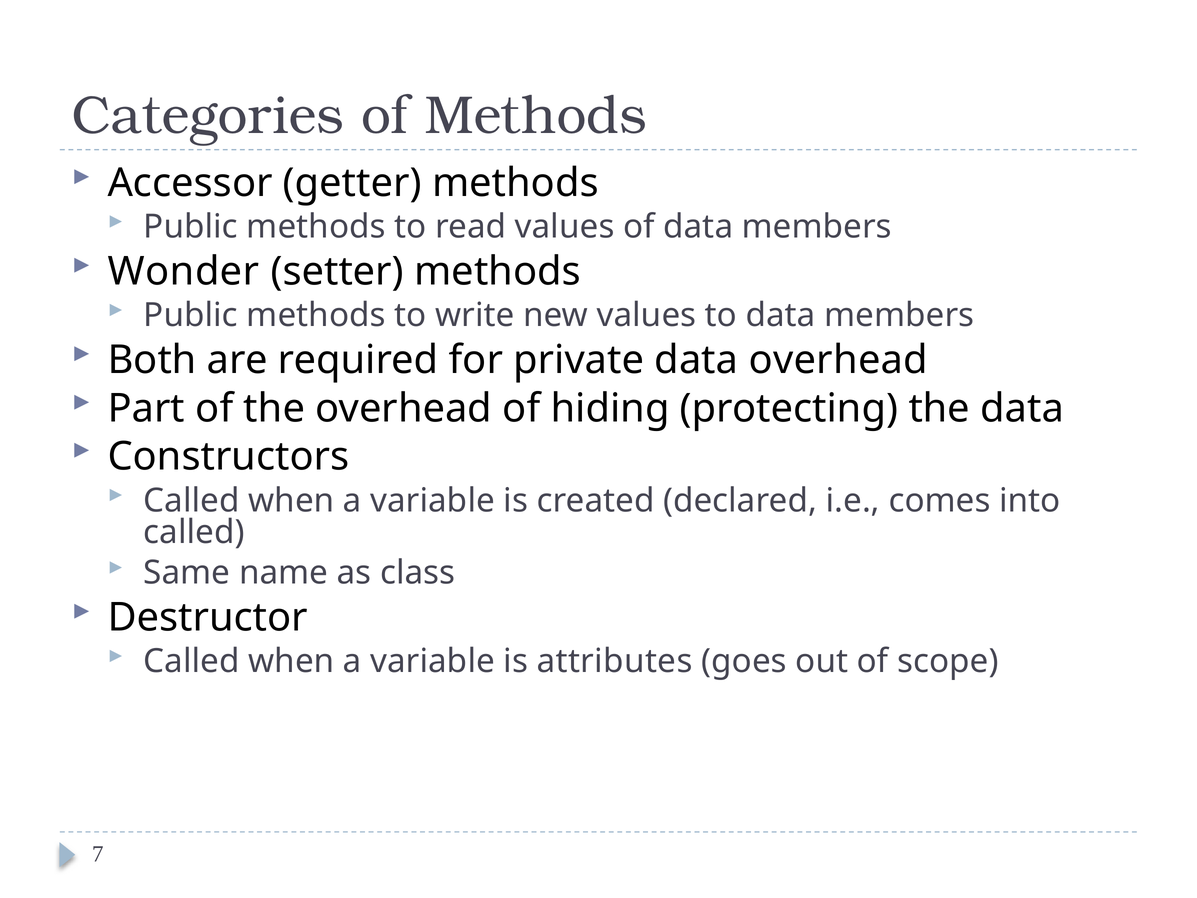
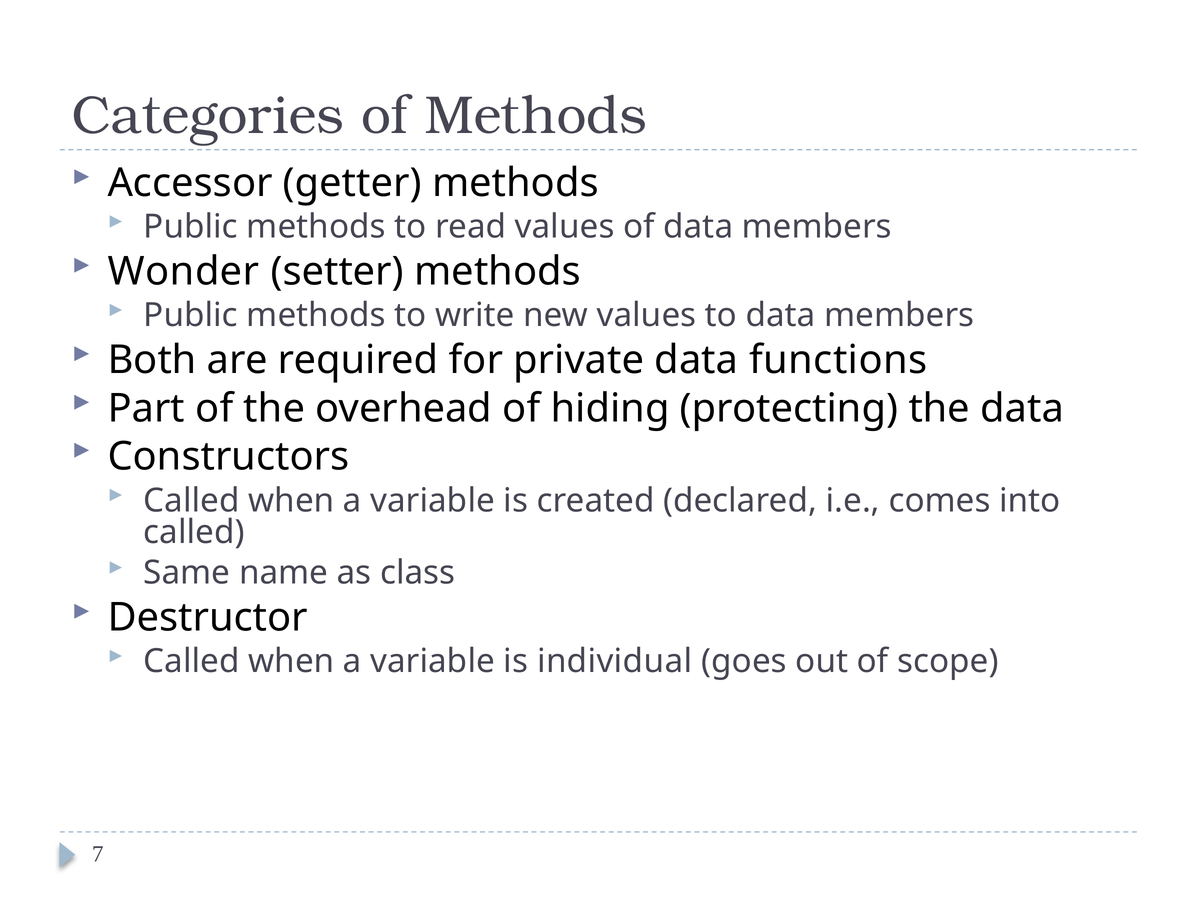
data overhead: overhead -> functions (838, 360)
attributes: attributes -> individual (615, 661)
